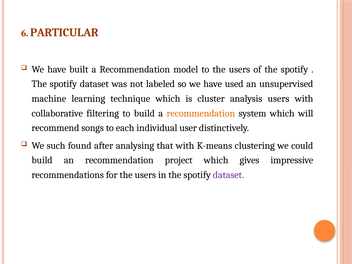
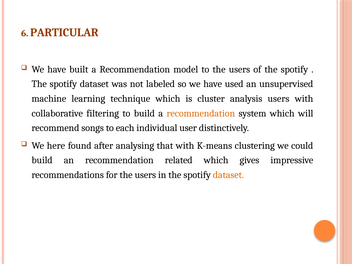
such: such -> here (56, 146)
project: project -> related (179, 160)
dataset colour: purple -> orange (228, 175)
